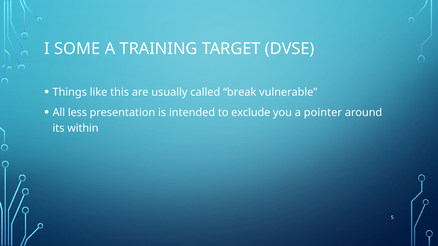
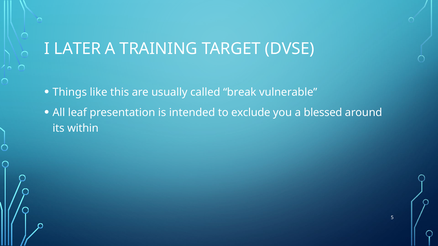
SOME: SOME -> LATER (77, 49)
less: less -> leaf (77, 113)
pointer: pointer -> blessed (323, 113)
